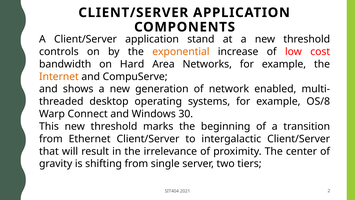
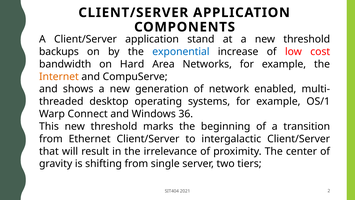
controls: controls -> backups (59, 52)
exponential colour: orange -> blue (181, 52)
OS/8: OS/8 -> OS/1 (318, 101)
30: 30 -> 36 (186, 114)
